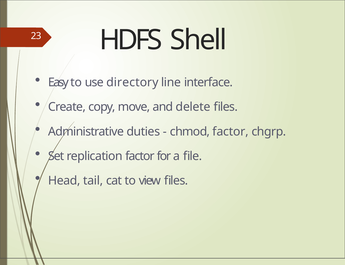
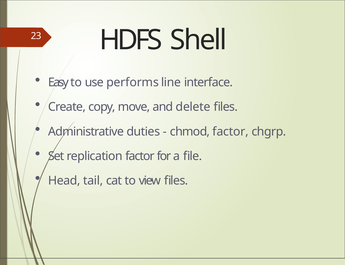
directory: directory -> performs (133, 83)
